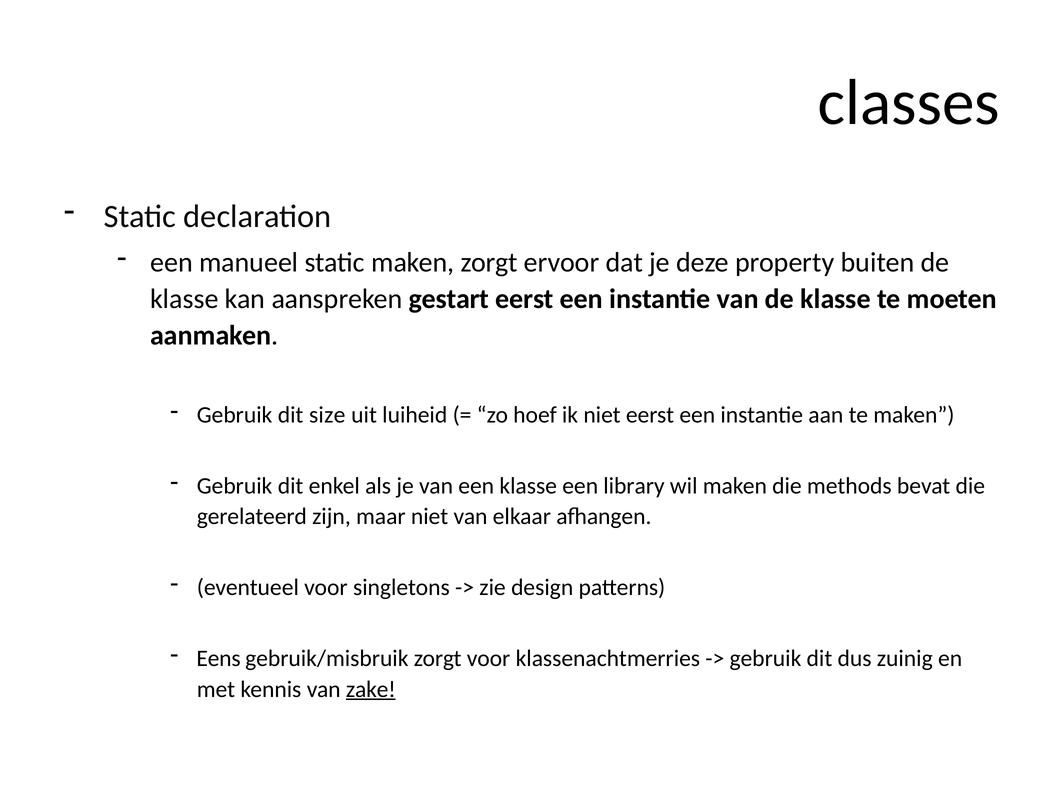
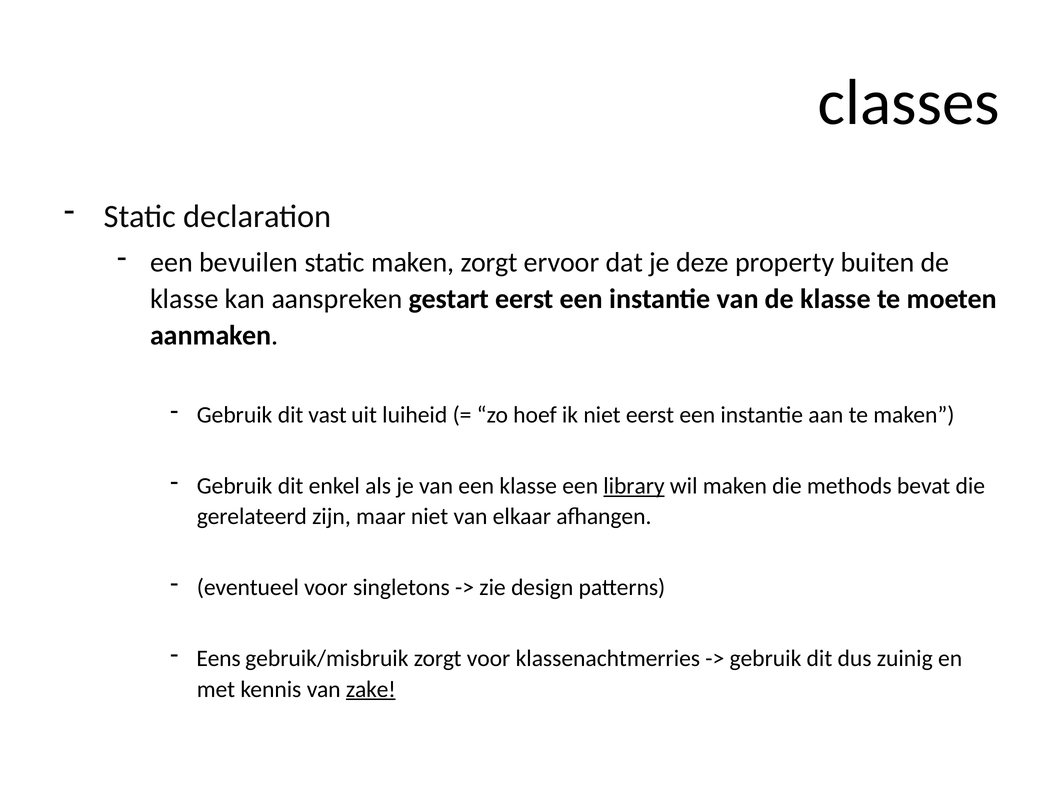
manueel: manueel -> bevuilen (249, 263)
size: size -> vast (327, 415)
library underline: none -> present (634, 486)
